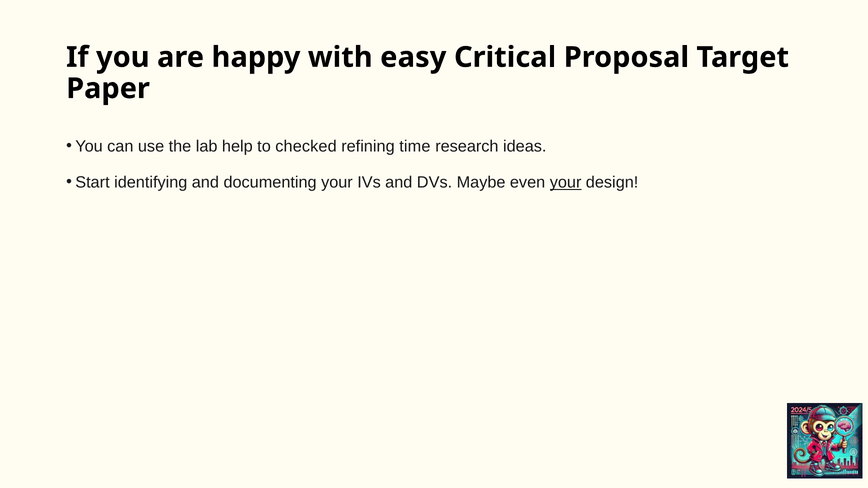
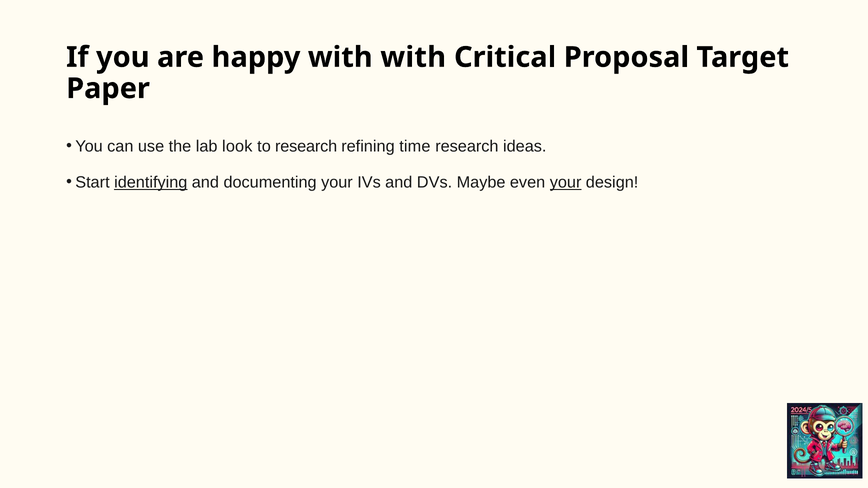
with easy: easy -> with (413, 57)
help: help -> look (237, 146)
to checked: checked -> research (306, 146)
identifying underline: none -> present (151, 182)
